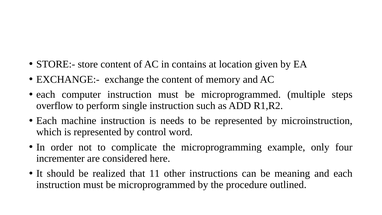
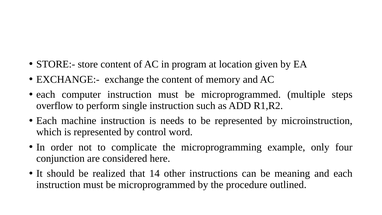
contains: contains -> program (189, 64)
incrementer: incrementer -> conjunction (60, 158)
11: 11 -> 14 (155, 173)
